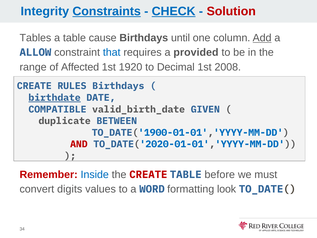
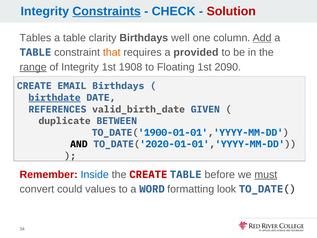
CHECK underline: present -> none (174, 11)
cause: cause -> clarity (103, 38)
until: until -> well (180, 38)
ALLOW: ALLOW -> TABLE (35, 52)
that colour: blue -> orange (112, 52)
range underline: none -> present (33, 67)
of Affected: Affected -> Integrity (80, 67)
1920: 1920 -> 1908 (131, 67)
Decimal: Decimal -> Floating (176, 67)
2008: 2008 -> 2090 (228, 67)
RULES: RULES -> EMAIL (72, 86)
COMPATIBLE: COMPATIBLE -> REFERENCES (57, 109)
AND colour: red -> black (79, 144)
must underline: none -> present (266, 174)
digits: digits -> could (70, 189)
